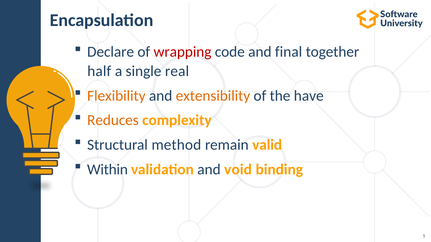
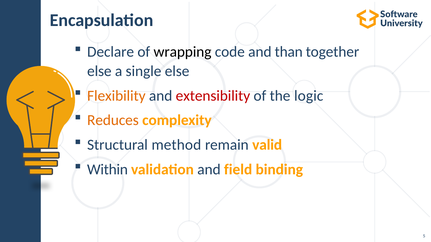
wrapping colour: red -> black (183, 52)
final: final -> than (289, 52)
half: half -> else (99, 71)
single real: real -> else (177, 71)
extensibility colour: orange -> red (213, 96)
have: have -> logic (309, 96)
void: void -> field (238, 170)
